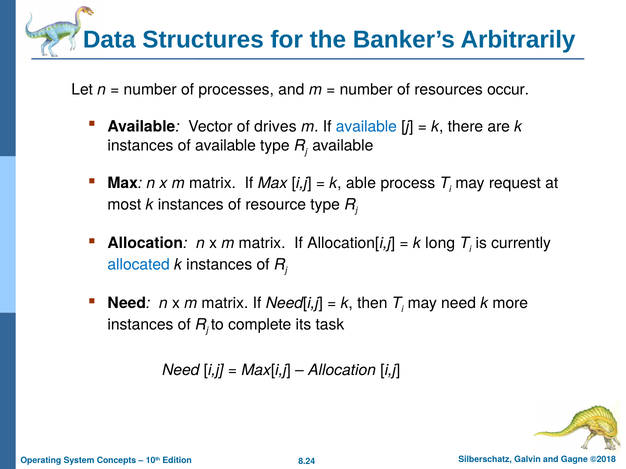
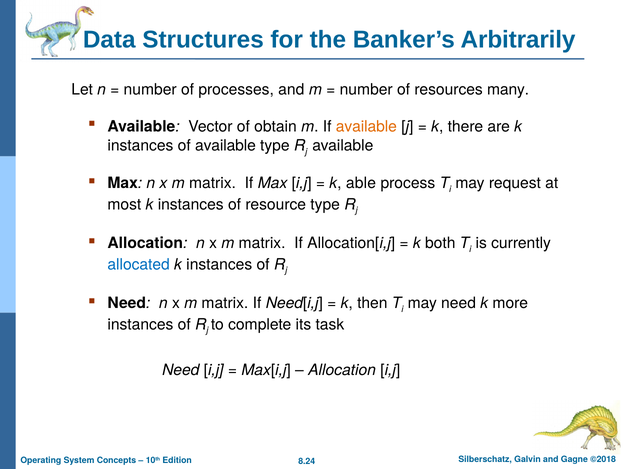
occur: occur -> many (508, 89)
drives: drives -> obtain (275, 127)
available colour: blue -> orange (366, 127)
long: long -> both (440, 243)
